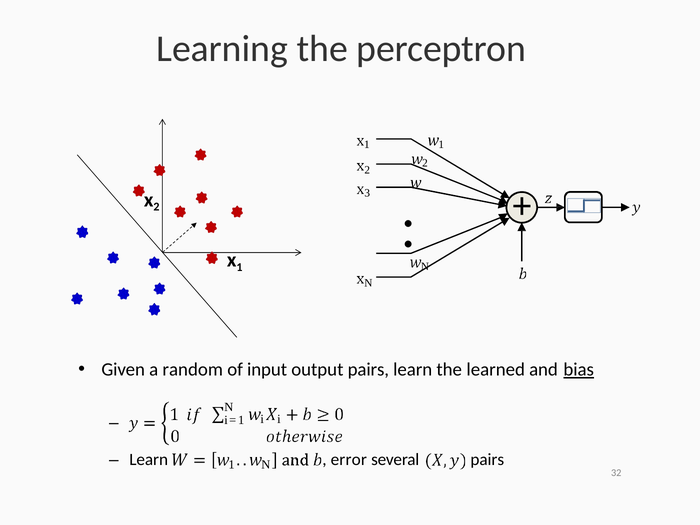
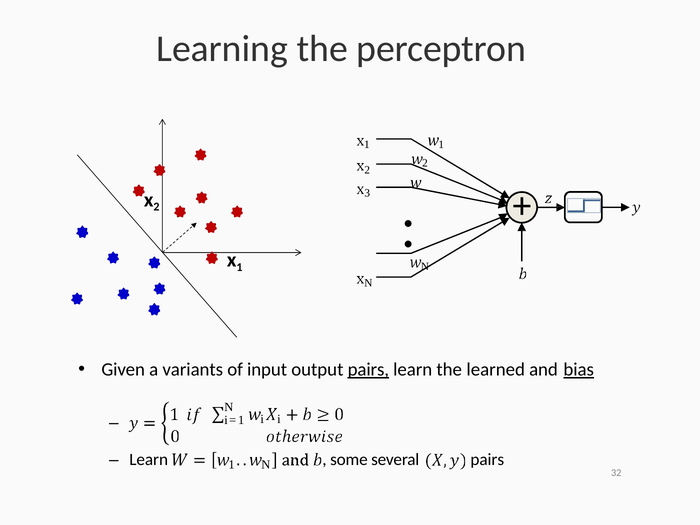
random: random -> variants (193, 370)
pairs underline: none -> present (368, 370)
error: error -> some (349, 460)
